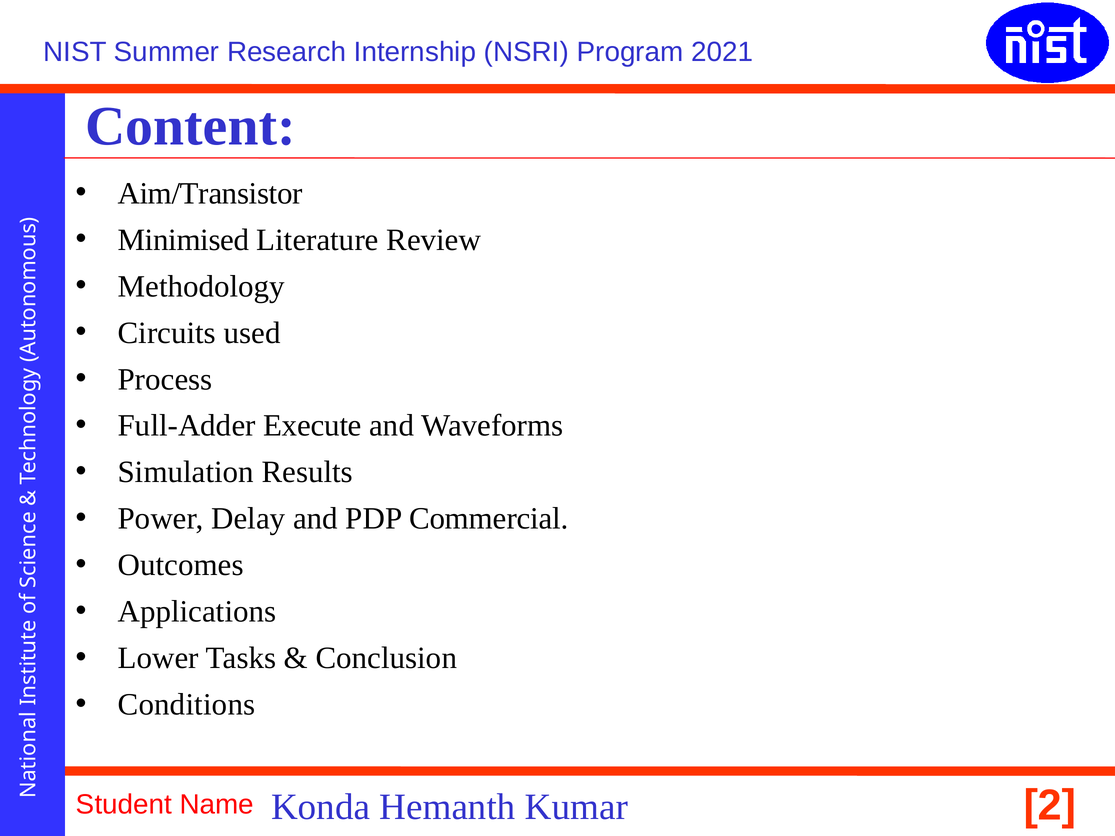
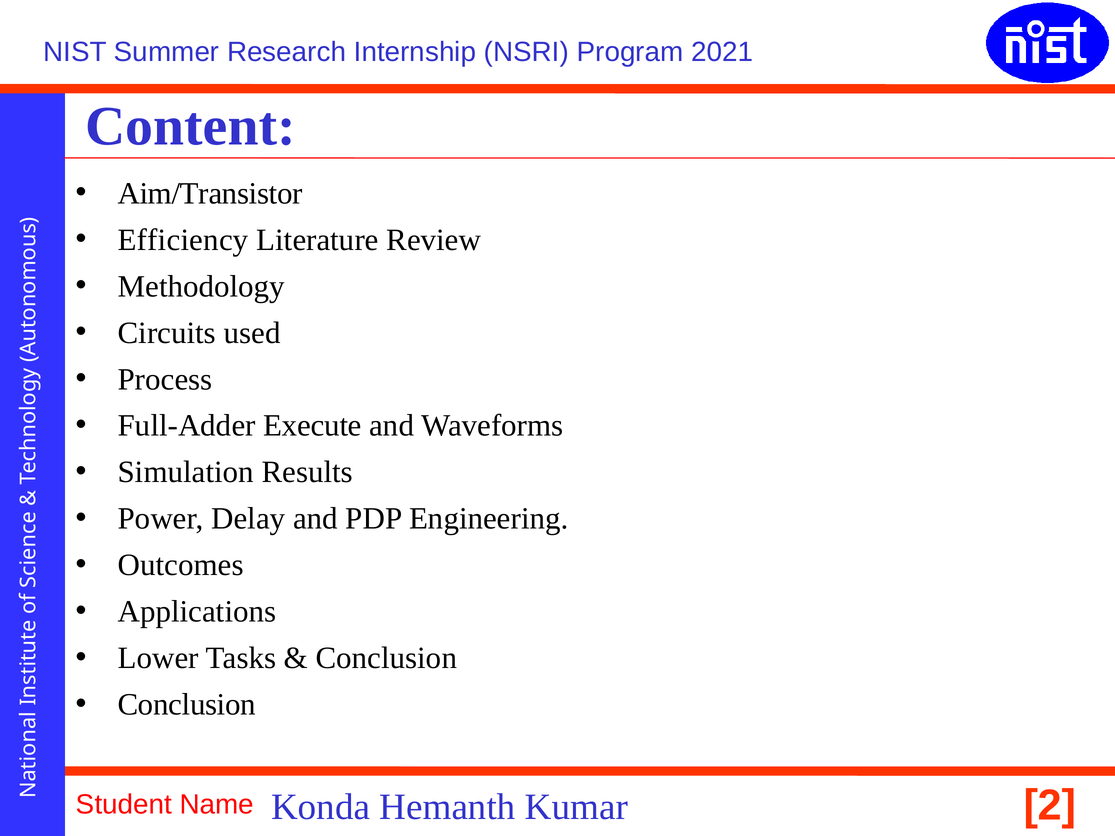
Minimised: Minimised -> Efficiency (183, 240)
Commercial: Commercial -> Engineering (489, 519)
Conditions: Conditions -> Conclusion (187, 705)
